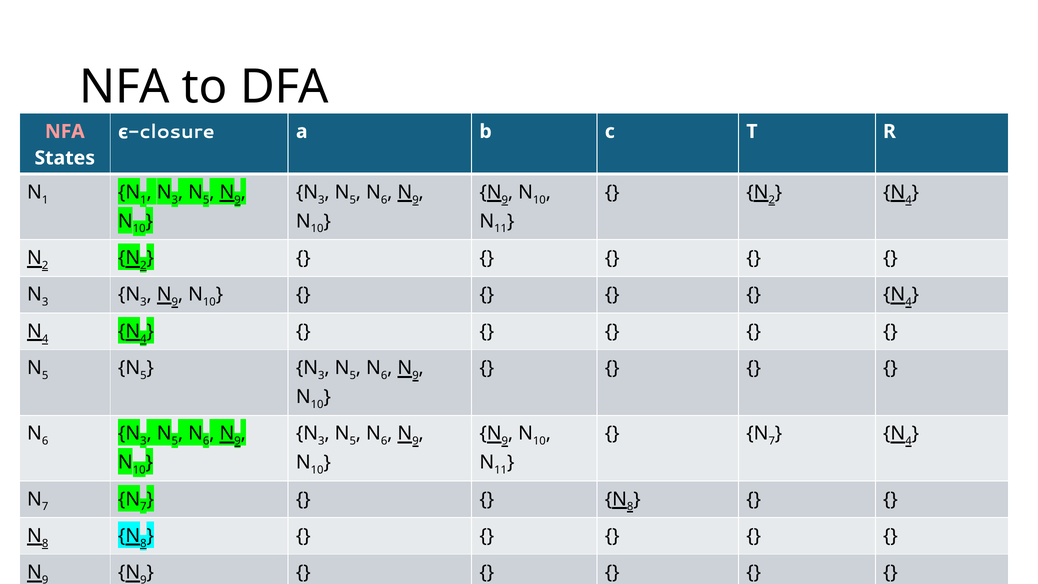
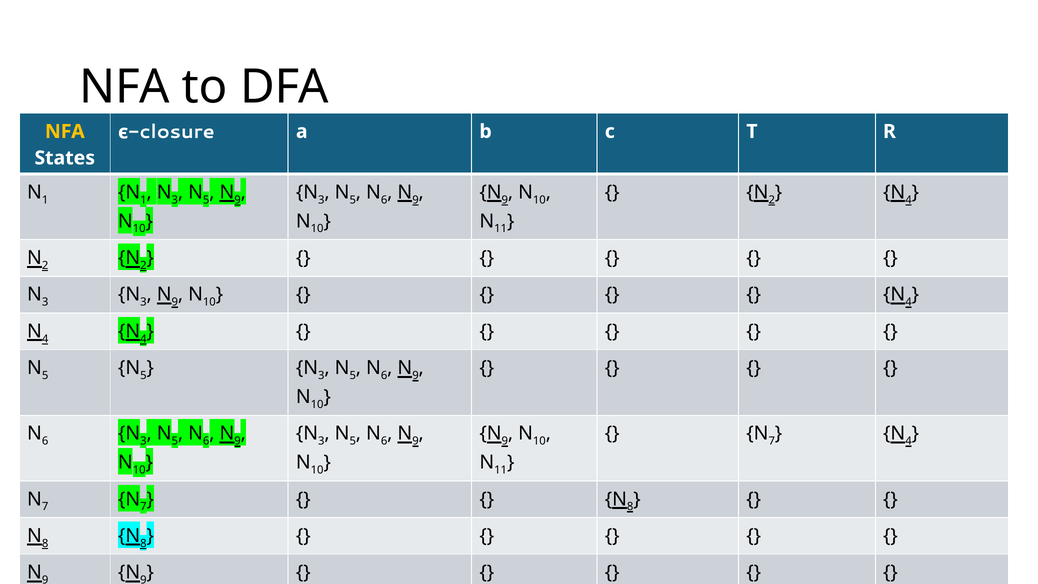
NFA colour: pink -> yellow (65, 131)
